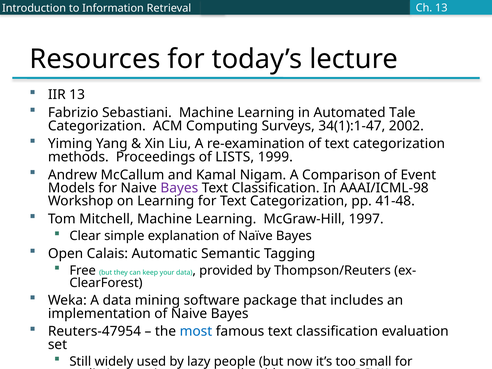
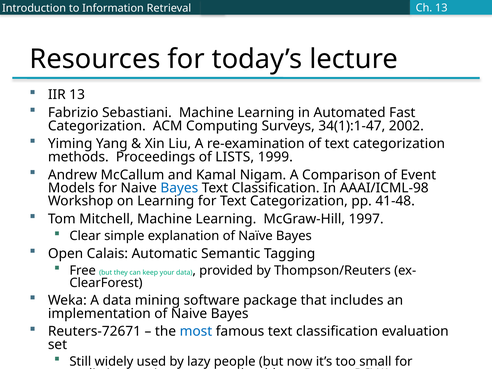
Tale: Tale -> Fast (402, 113)
Bayes colour: purple -> blue (179, 188)
Reuters-47954: Reuters-47954 -> Reuters-72671 (94, 331)
